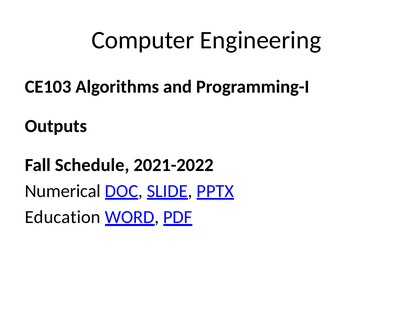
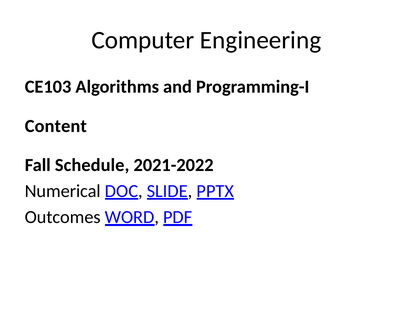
Outputs: Outputs -> Content (56, 126)
Education: Education -> Outcomes (63, 217)
